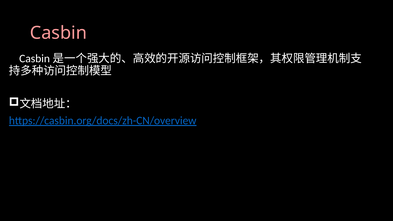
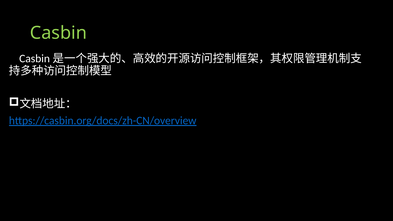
Casbin colour: pink -> light green (58, 33)
